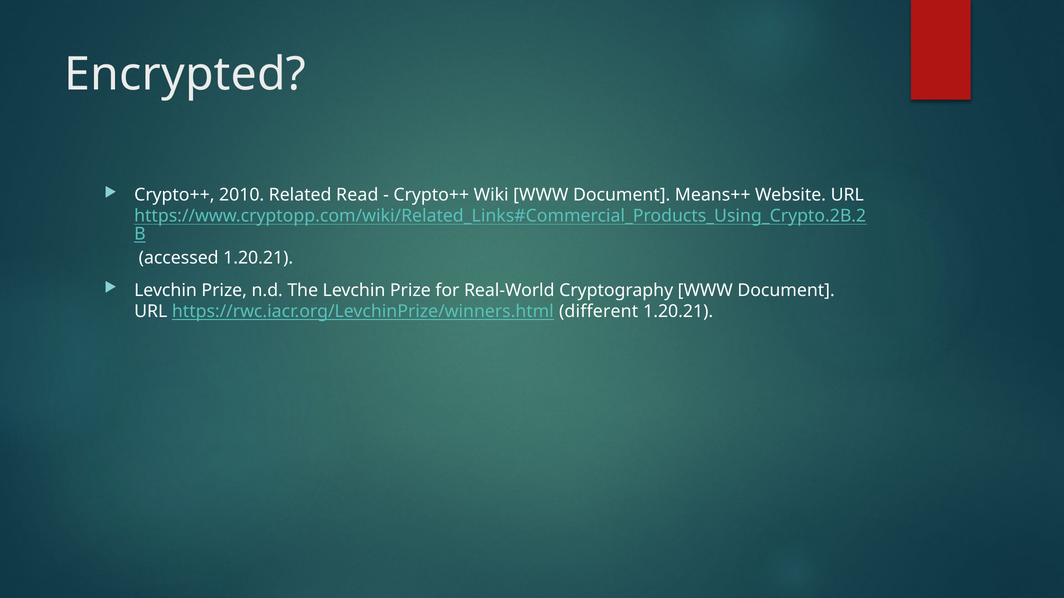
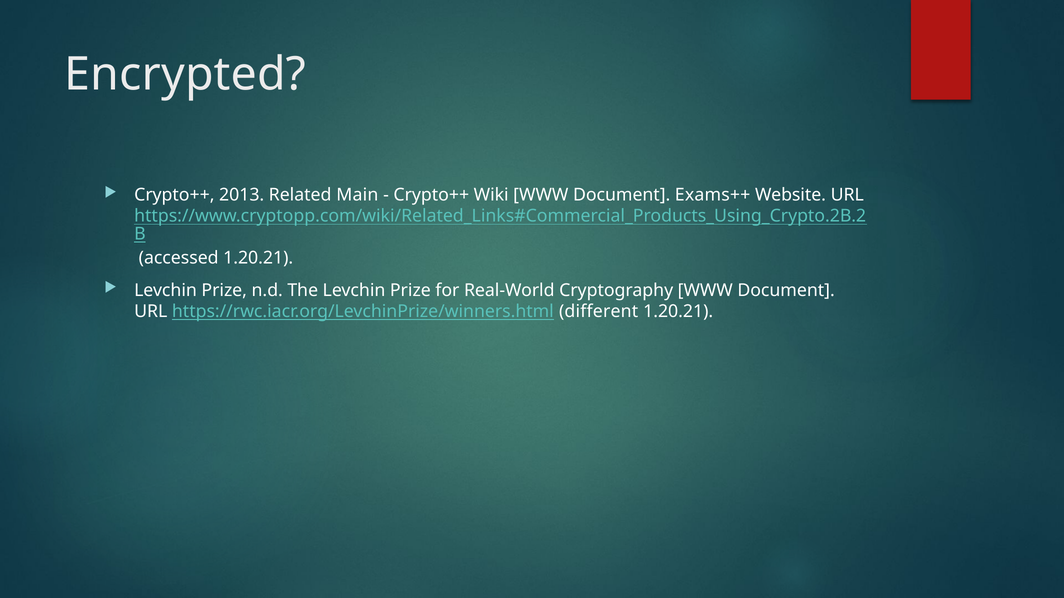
2010: 2010 -> 2013 (242, 195)
Read: Read -> Main (357, 195)
Means++: Means++ -> Exams++ (713, 195)
